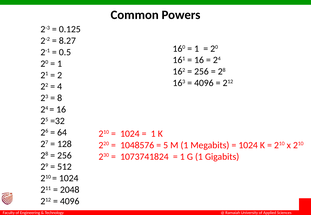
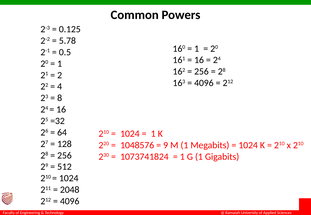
8.27: 8.27 -> 5.78 (67, 41)
5: 5 -> 9 (166, 145)
